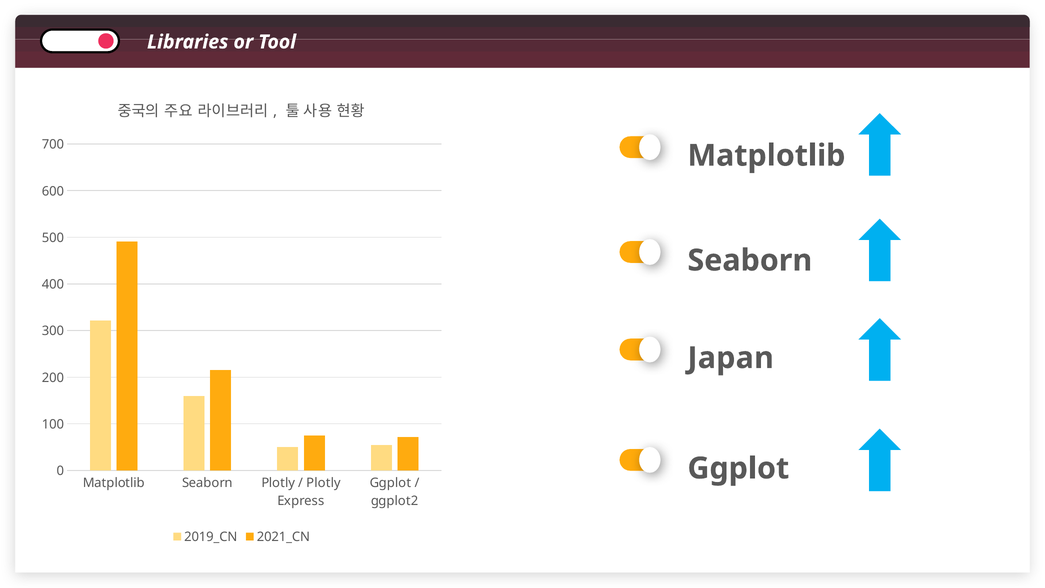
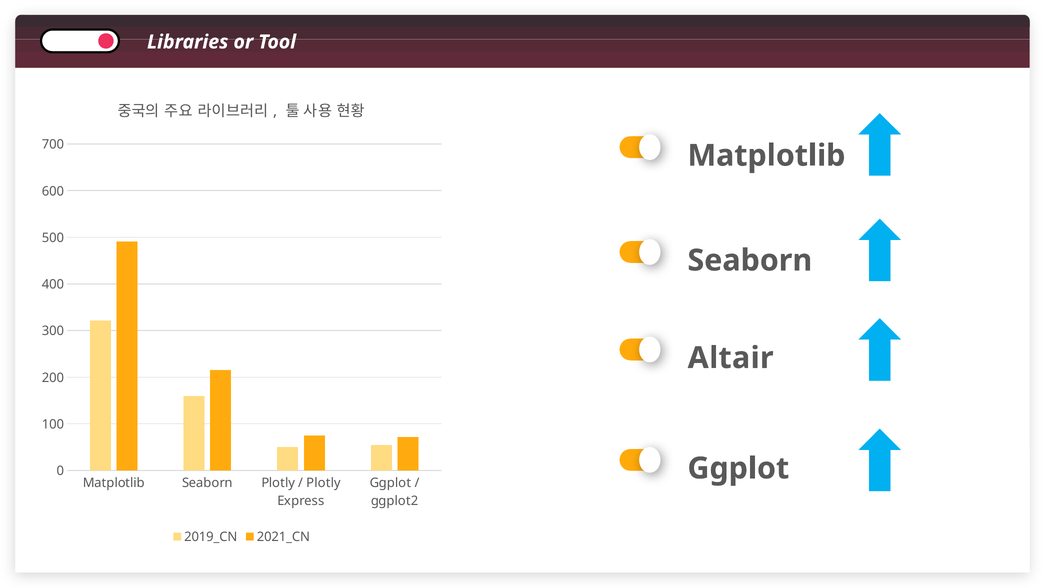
Japan: Japan -> Altair (731, 358)
